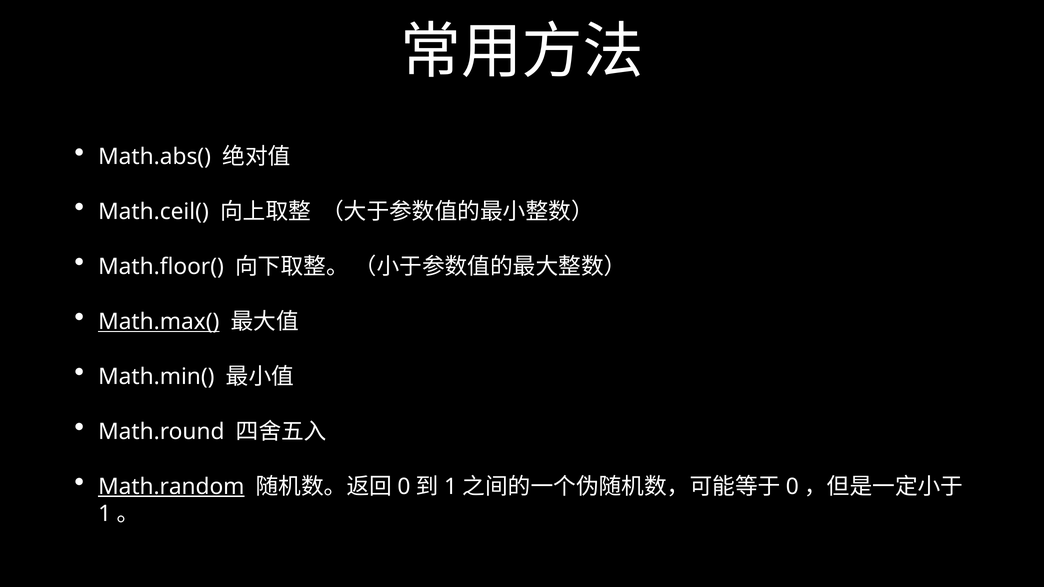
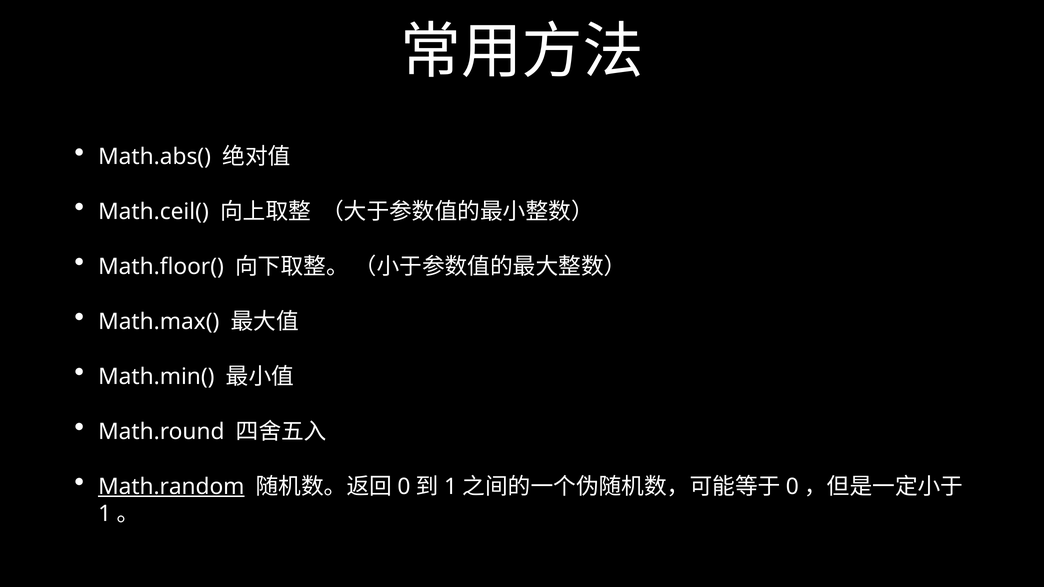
Math.max( underline: present -> none (159, 322)
